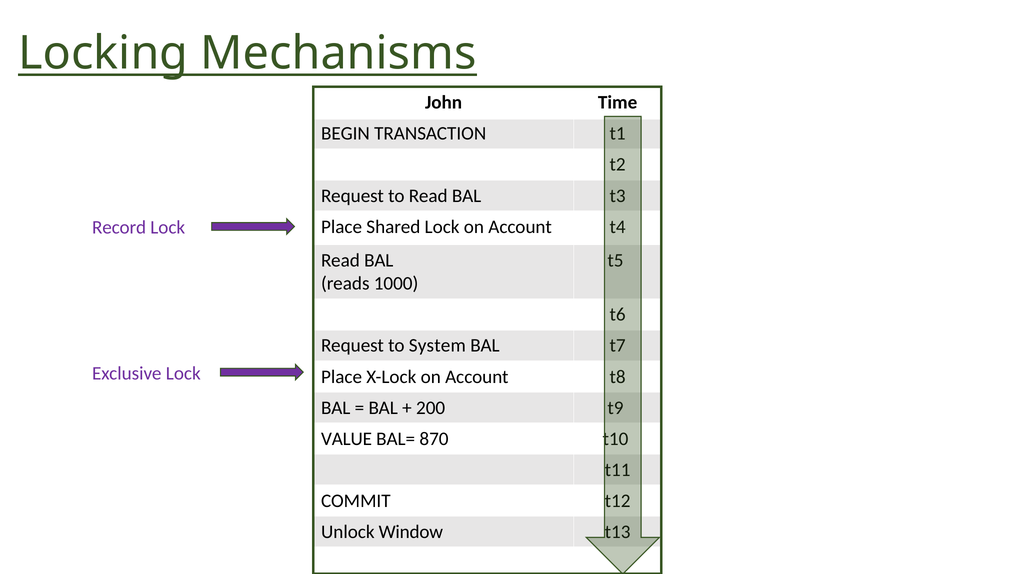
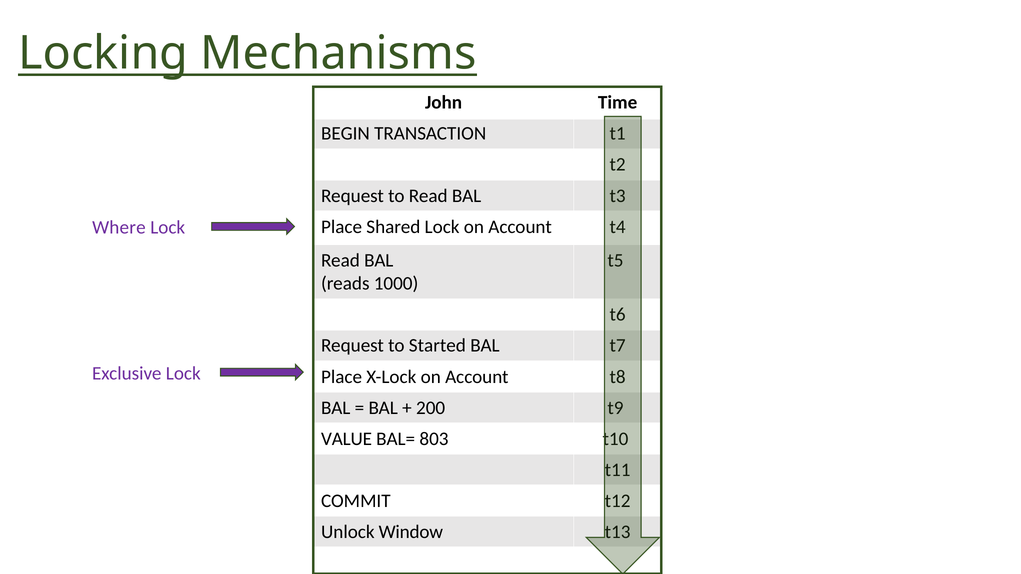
Record: Record -> Where (119, 228)
System: System -> Started (437, 346)
870: 870 -> 803 (434, 439)
